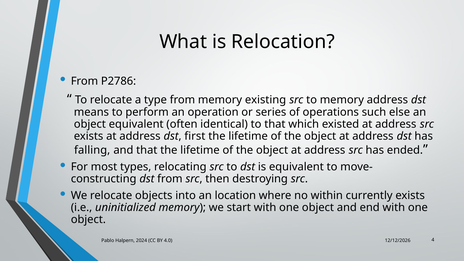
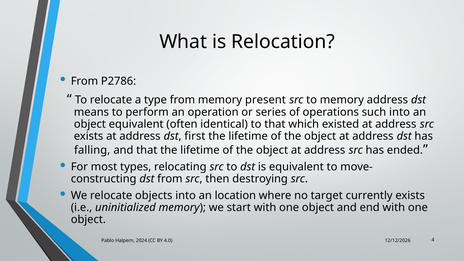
existing: existing -> present (265, 100)
such else: else -> into (400, 112)
within: within -> target (327, 196)
